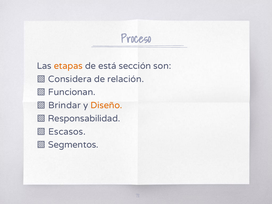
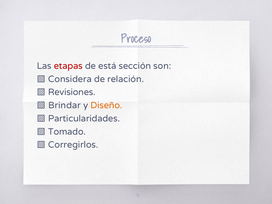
etapas colour: orange -> red (68, 66)
Funcionan: Funcionan -> Revisiones (72, 92)
Responsabilidad: Responsabilidad -> Particularidades (84, 118)
Escasos: Escasos -> Tomado (67, 132)
Segmentos: Segmentos -> Corregirlos (73, 145)
